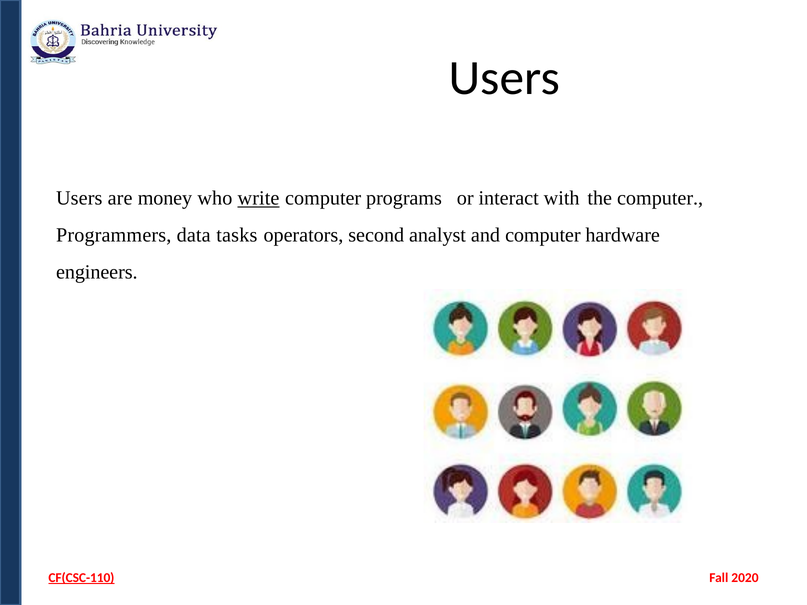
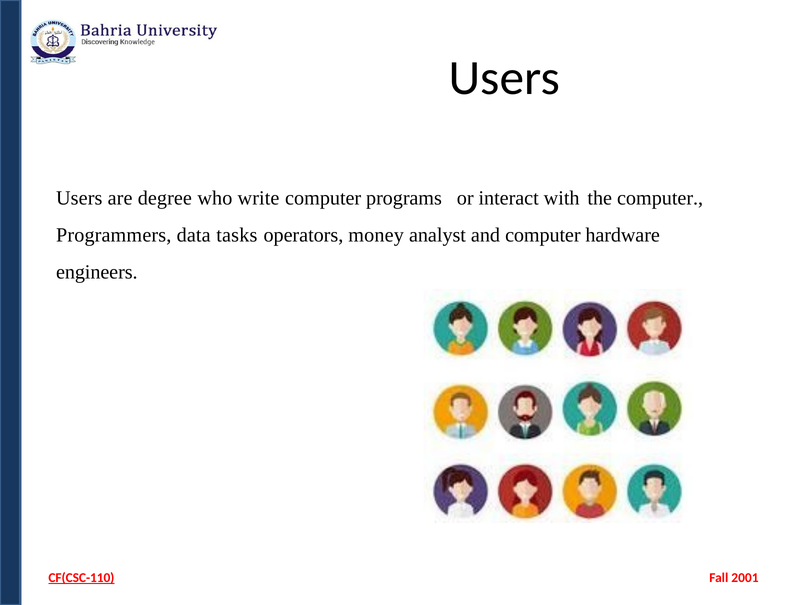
money: money -> degree (165, 198)
write underline: present -> none (258, 198)
second: second -> money (376, 235)
2020: 2020 -> 2001 (745, 578)
